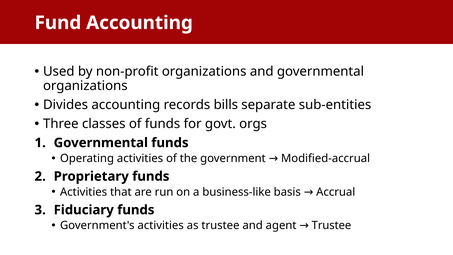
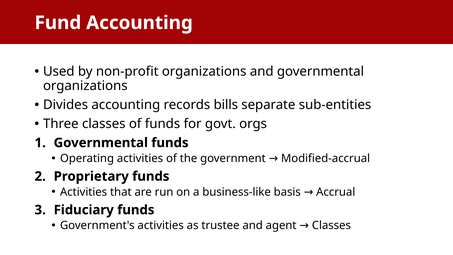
agent Trustee: Trustee -> Classes (331, 225)
